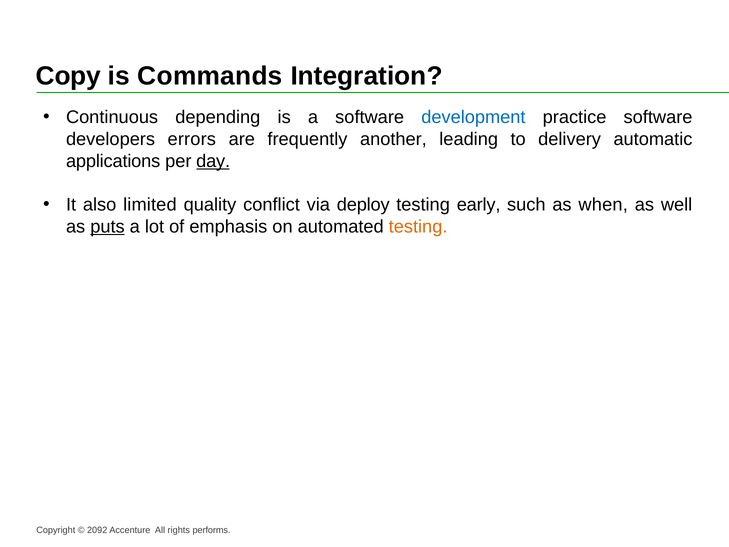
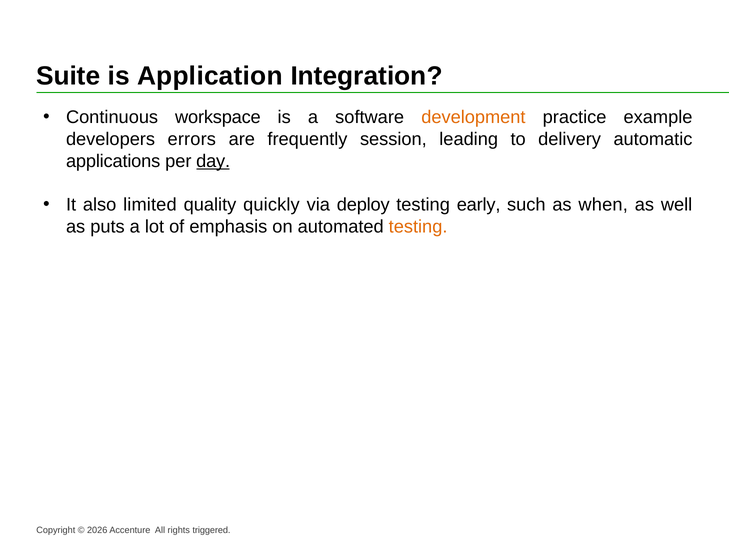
Copy: Copy -> Suite (68, 76)
Commands: Commands -> Application (210, 76)
depending: depending -> workspace (218, 117)
development colour: blue -> orange (473, 117)
practice software: software -> example (658, 117)
another: another -> session (393, 139)
conflict: conflict -> quickly (271, 205)
puts underline: present -> none (107, 227)
2092: 2092 -> 2026 (97, 530)
performs: performs -> triggered (212, 530)
